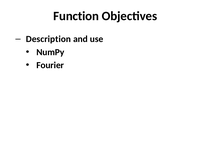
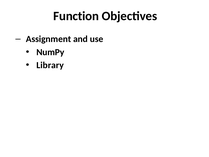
Description: Description -> Assignment (48, 39)
Fourier: Fourier -> Library (50, 65)
